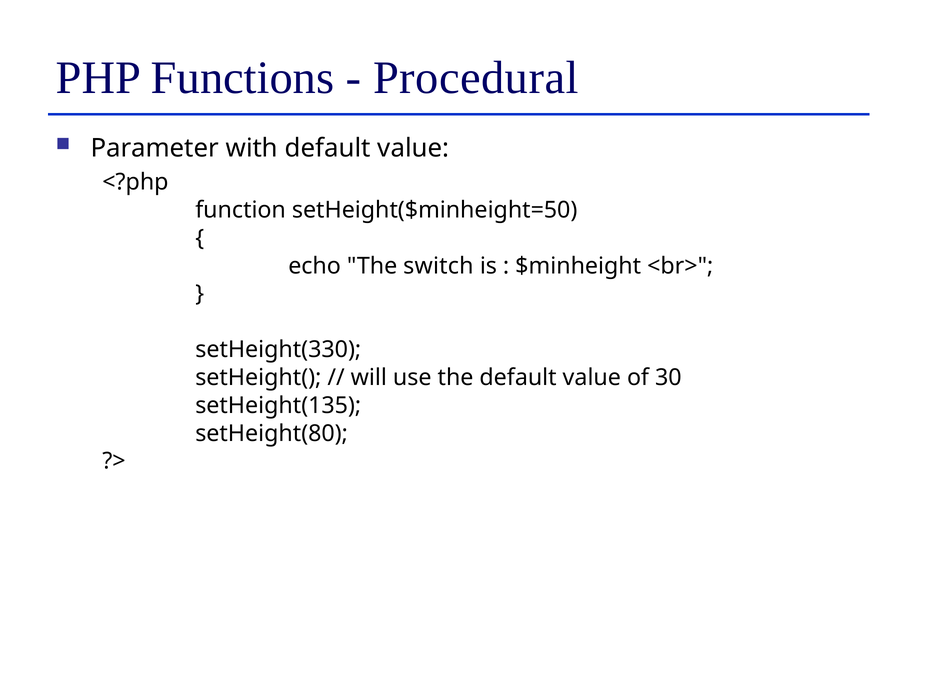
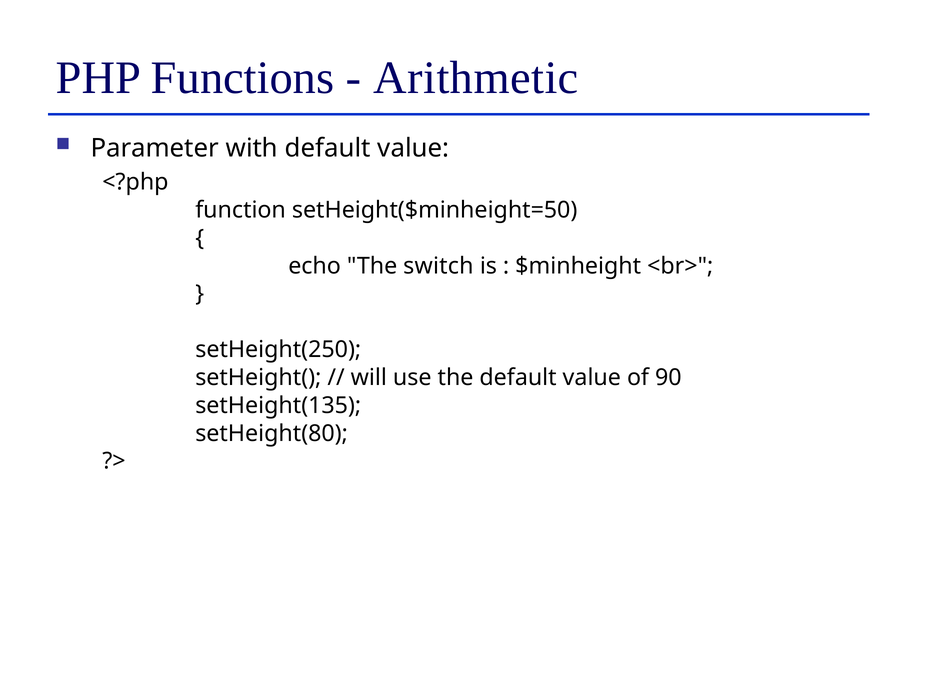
Procedural: Procedural -> Arithmetic (476, 78)
setHeight(330: setHeight(330 -> setHeight(250 (278, 349)
30: 30 -> 90 (668, 377)
